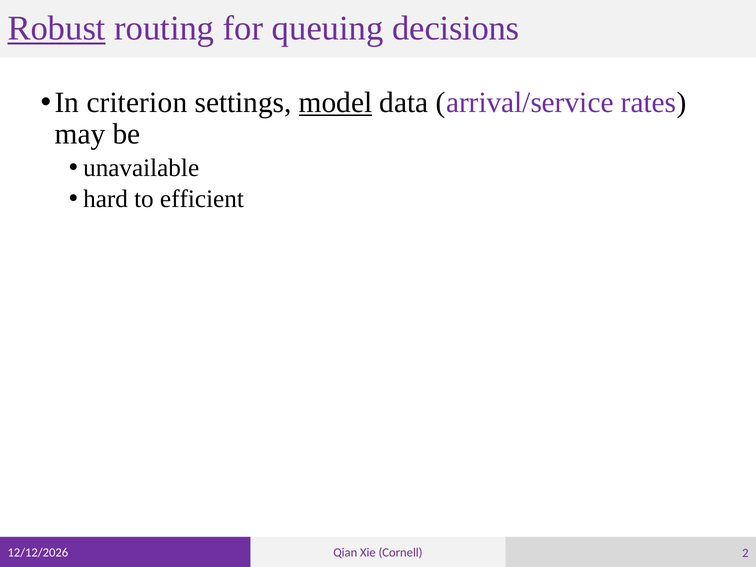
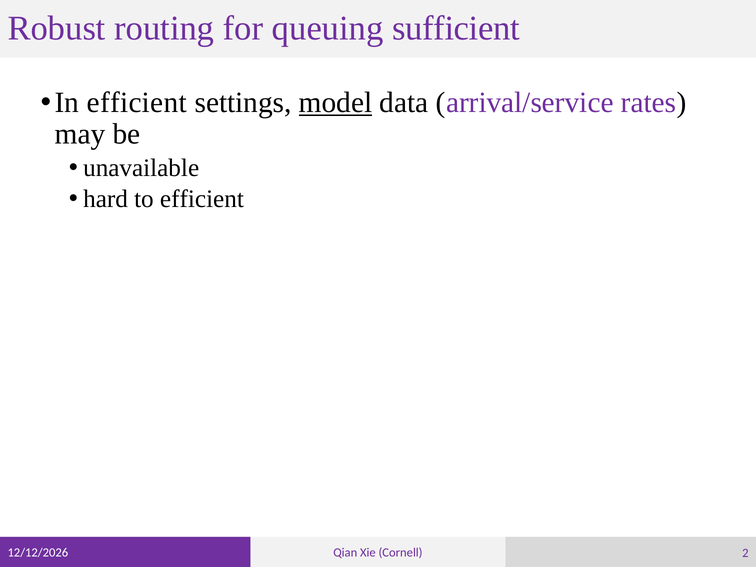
Robust underline: present -> none (57, 28)
decisions: decisions -> sufficient (456, 28)
In criterion: criterion -> efficient (137, 103)
